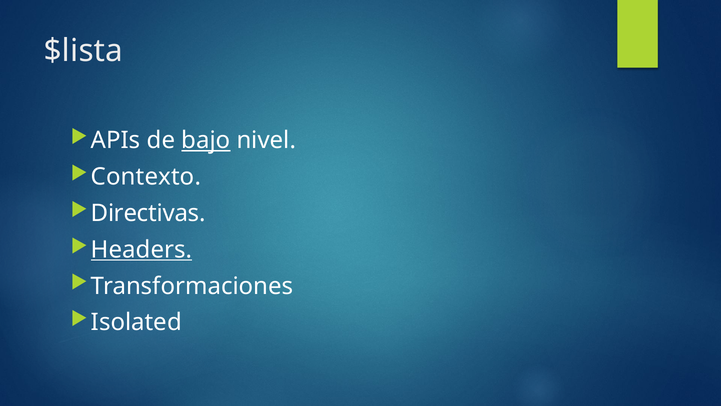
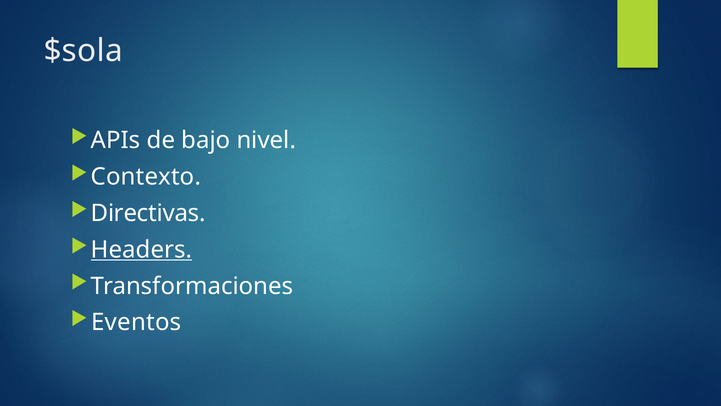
$lista: $lista -> $sola (83, 51)
bajo underline: present -> none (206, 140)
Isolated: Isolated -> Eventos (136, 322)
